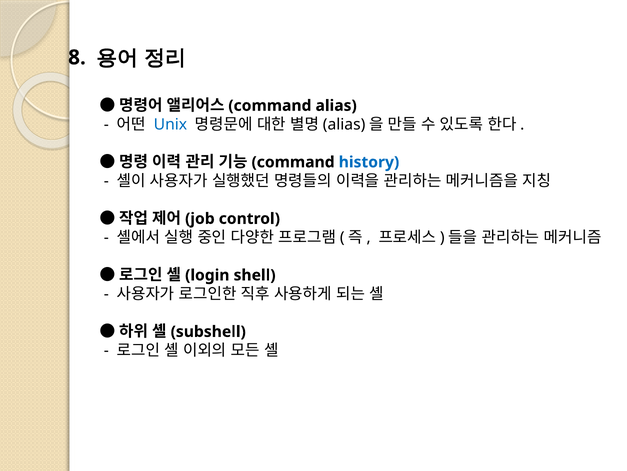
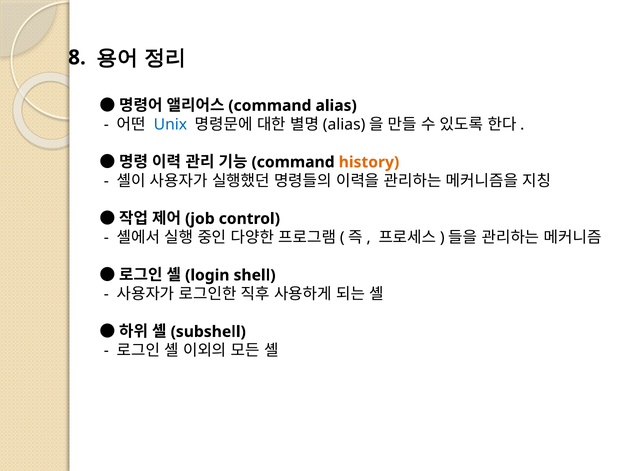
history colour: blue -> orange (369, 162)
